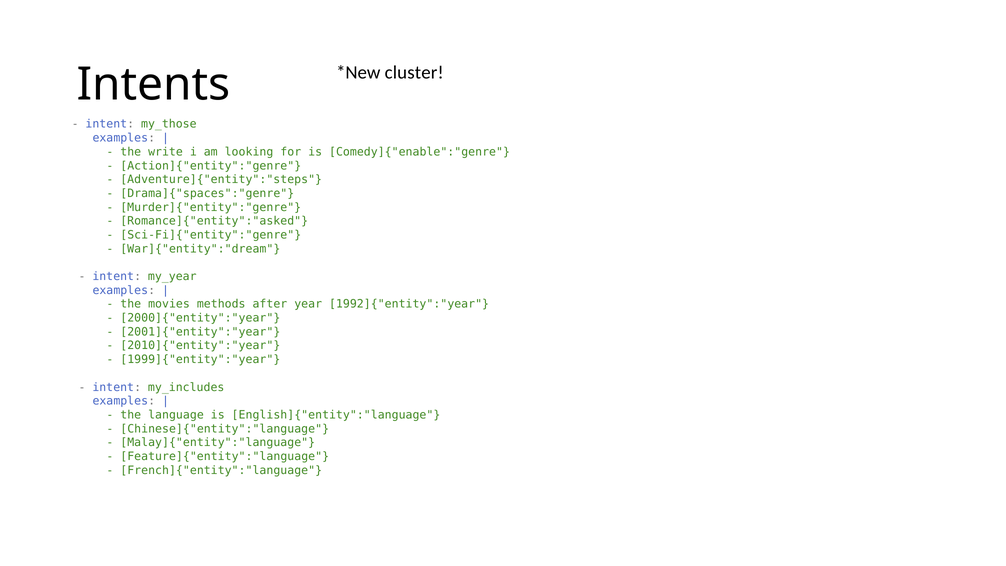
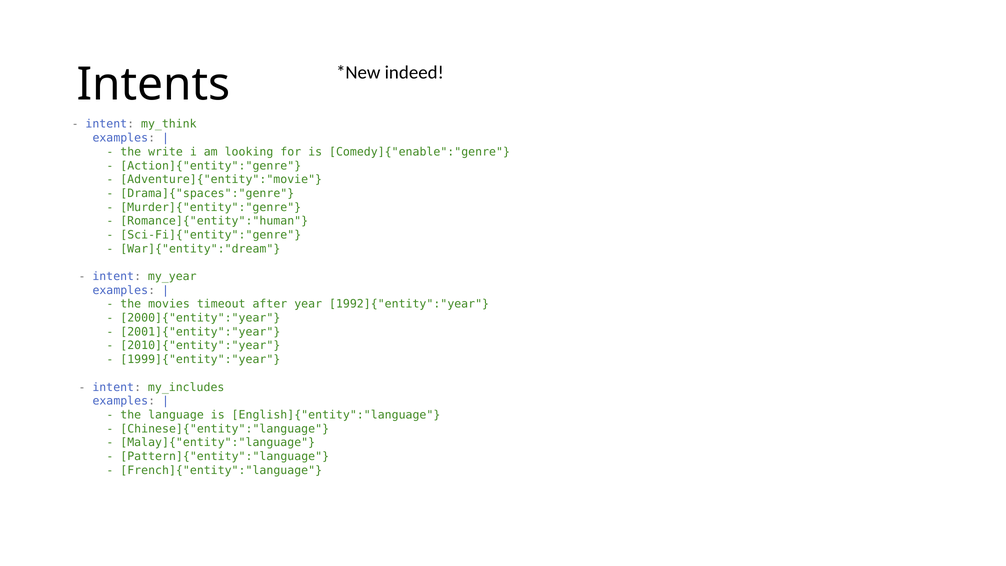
cluster: cluster -> indeed (414, 73)
my_those: my_those -> my_think (169, 124)
Adventure]{"entity":"steps: Adventure]{"entity":"steps -> Adventure]{"entity":"movie (221, 180)
Romance]{"entity":"asked: Romance]{"entity":"asked -> Romance]{"entity":"human (214, 221)
methods: methods -> timeout (221, 304)
Feature]{"entity":"language: Feature]{"entity":"language -> Pattern]{"entity":"language (225, 456)
